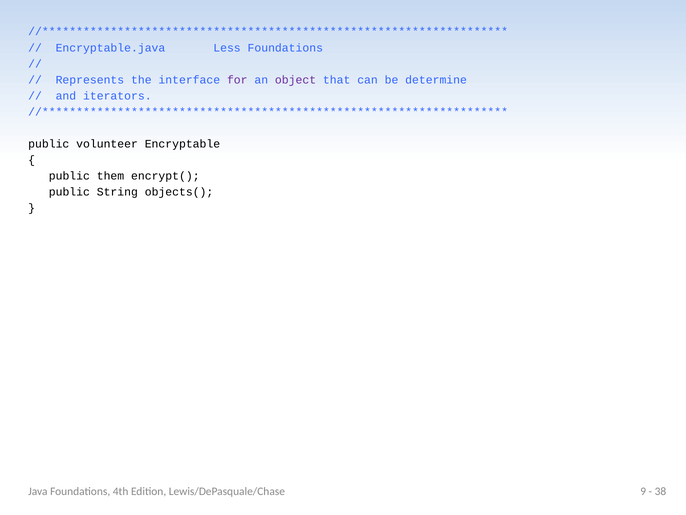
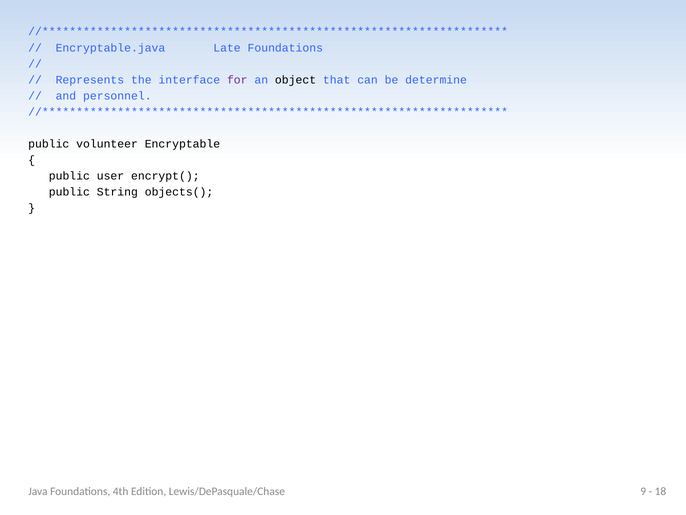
Less: Less -> Late (227, 48)
object colour: purple -> black (296, 80)
iterators: iterators -> personnel (117, 96)
them: them -> user (110, 176)
38: 38 -> 18 (660, 491)
